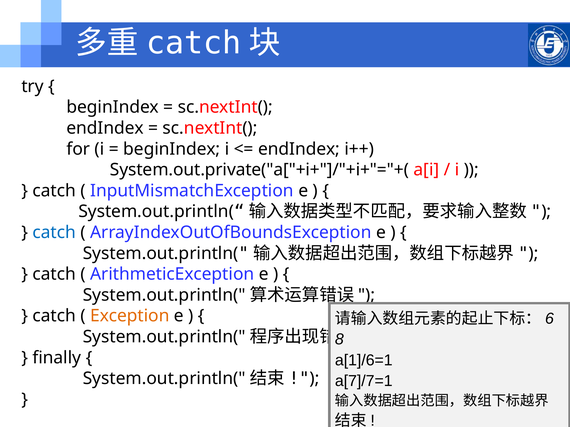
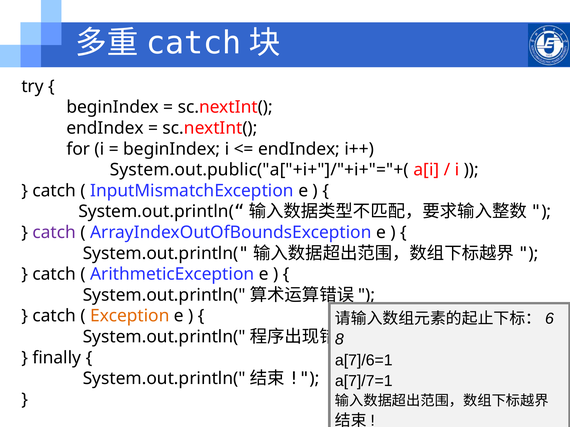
System.out.private("a["+i+"]/"+i+"="+(: System.out.private("a["+i+"]/"+i+"="+( -> System.out.public("a["+i+"]/"+i+"="+( (259, 170)
catch colour: blue -> purple (54, 233)
a[1]/6=1: a[1]/6=1 -> a[7]/6=1 (364, 361)
